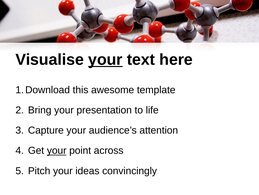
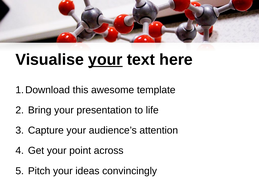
your underline: present -> none (57, 150)
